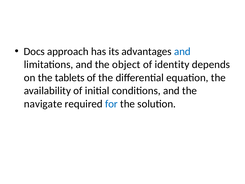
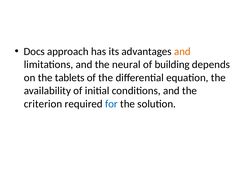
and colour: blue -> orange (182, 51)
object: object -> neural (126, 64)
identity: identity -> building (172, 64)
navigate: navigate -> criterion (43, 104)
